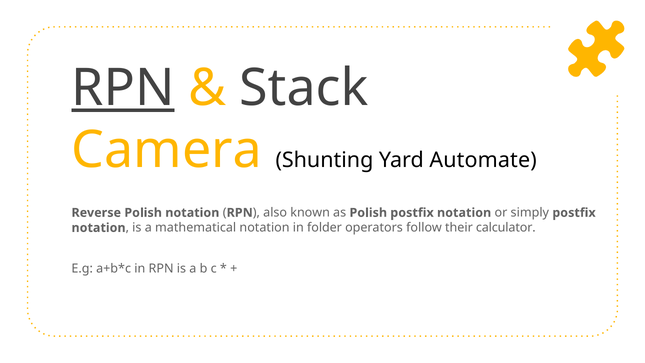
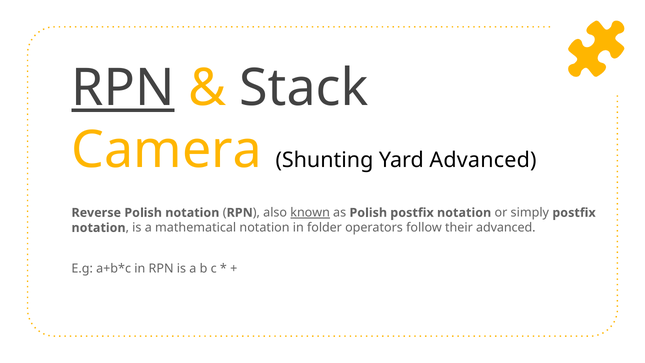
Yard Automate: Automate -> Advanced (483, 160)
known underline: none -> present (310, 213)
their calculator: calculator -> advanced (506, 228)
